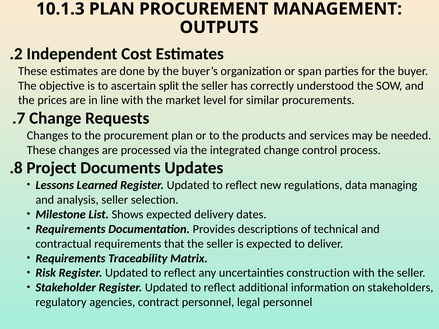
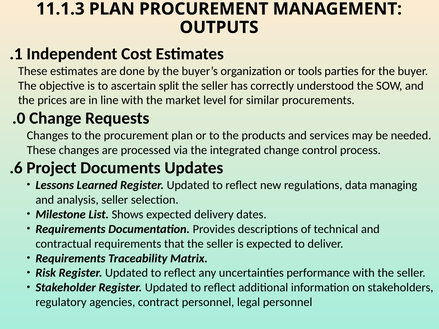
10.1.3: 10.1.3 -> 11.1.3 (60, 9)
.2: .2 -> .1 (16, 54)
span: span -> tools (310, 71)
.7: .7 -> .0 (19, 118)
.8: .8 -> .6 (16, 168)
construction: construction -> performance (318, 273)
